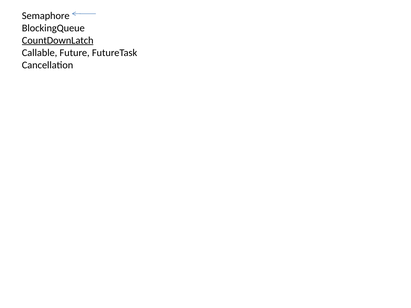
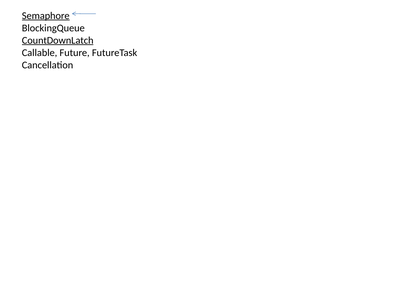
Semaphore underline: none -> present (46, 16)
